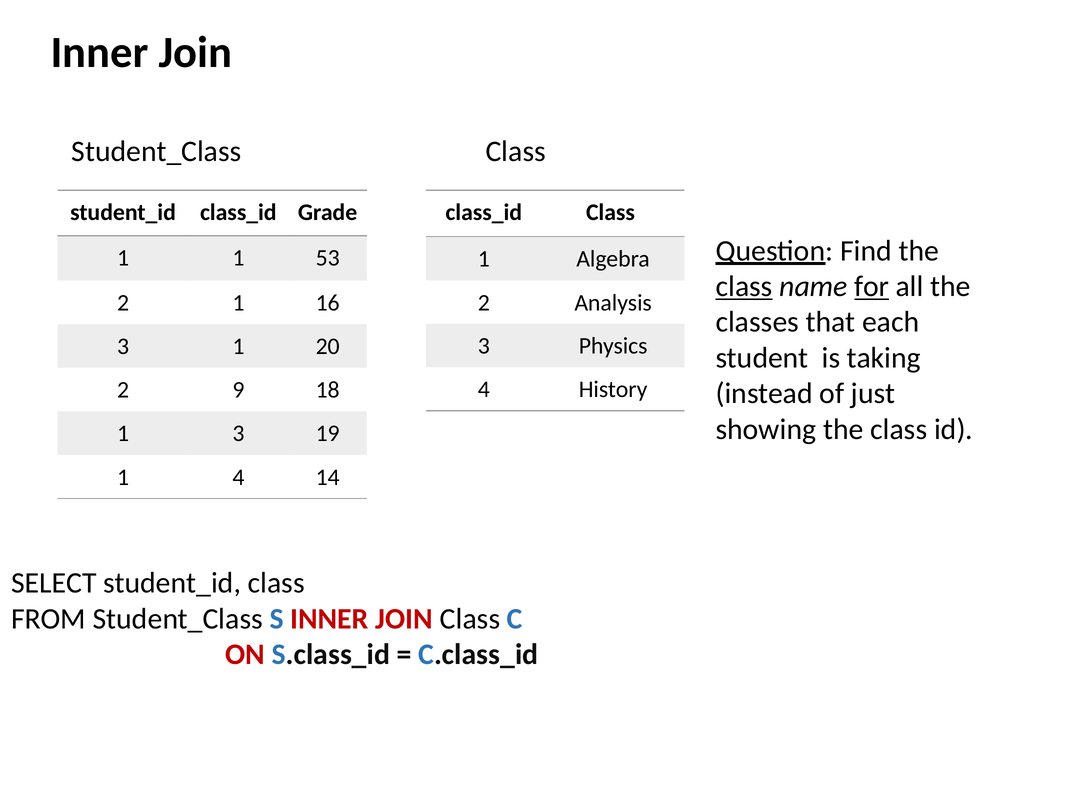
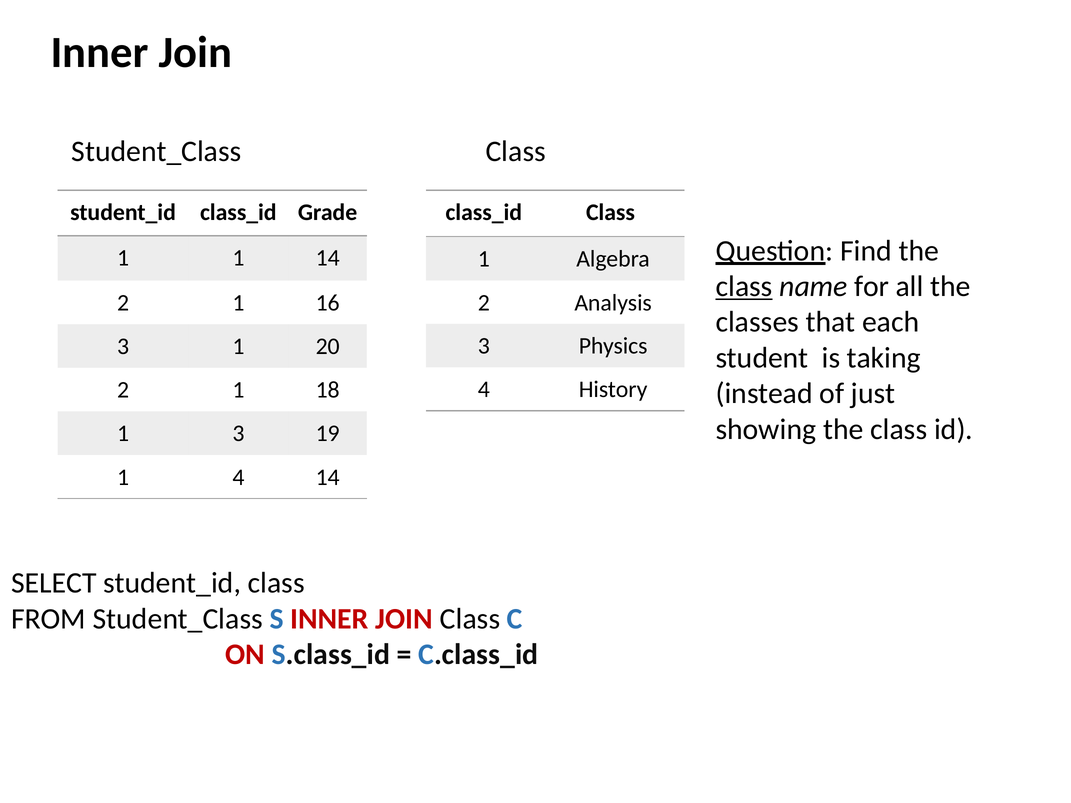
1 53: 53 -> 14 (328, 258)
for underline: present -> none (872, 286)
9: 9 -> 1 (238, 390)
